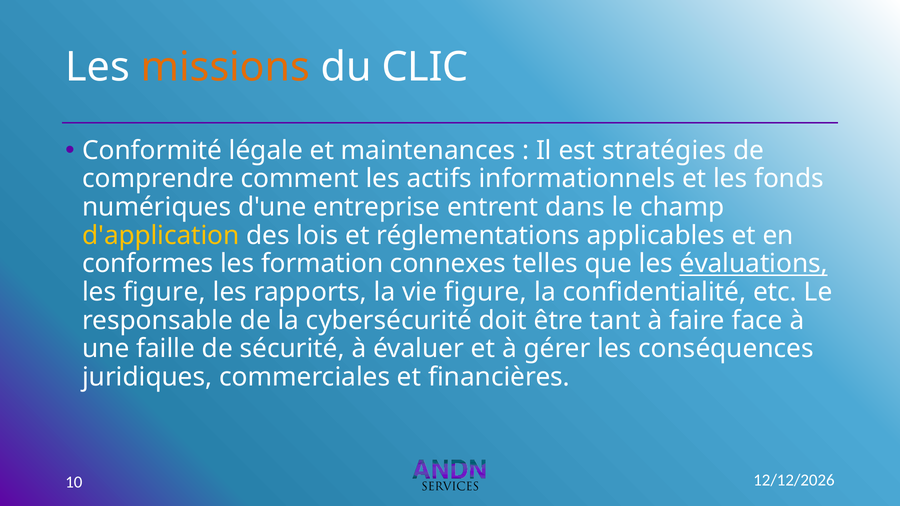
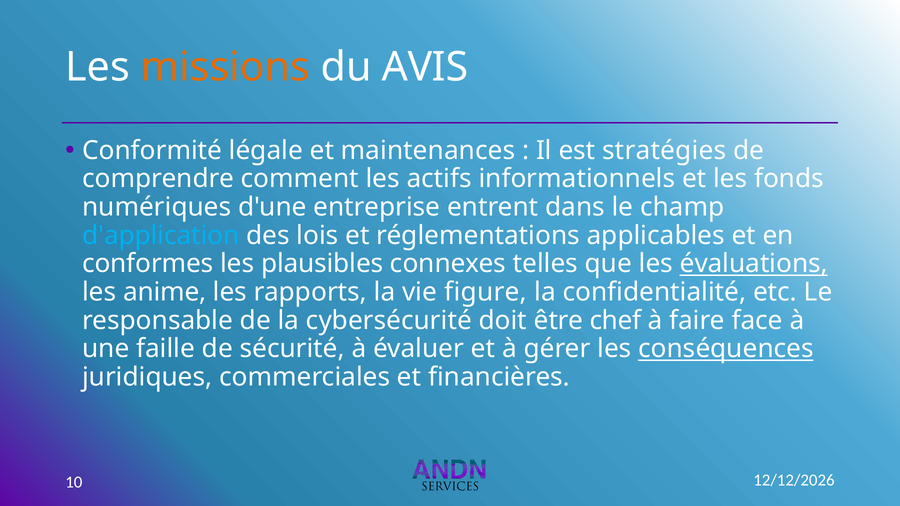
CLIC: CLIC -> AVIS (425, 67)
d'application colour: yellow -> light blue (161, 236)
formation: formation -> plausibles (322, 264)
les figure: figure -> anime (165, 292)
tant: tant -> chef (615, 321)
conséquences underline: none -> present (726, 349)
